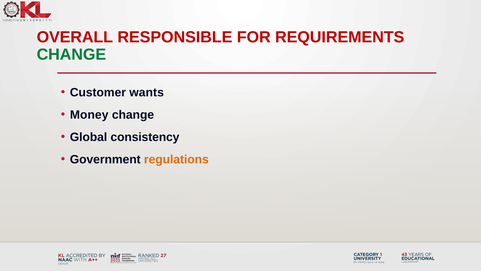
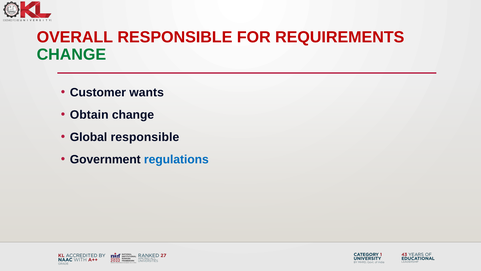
Money: Money -> Obtain (89, 115)
Global consistency: consistency -> responsible (145, 137)
regulations colour: orange -> blue (176, 159)
